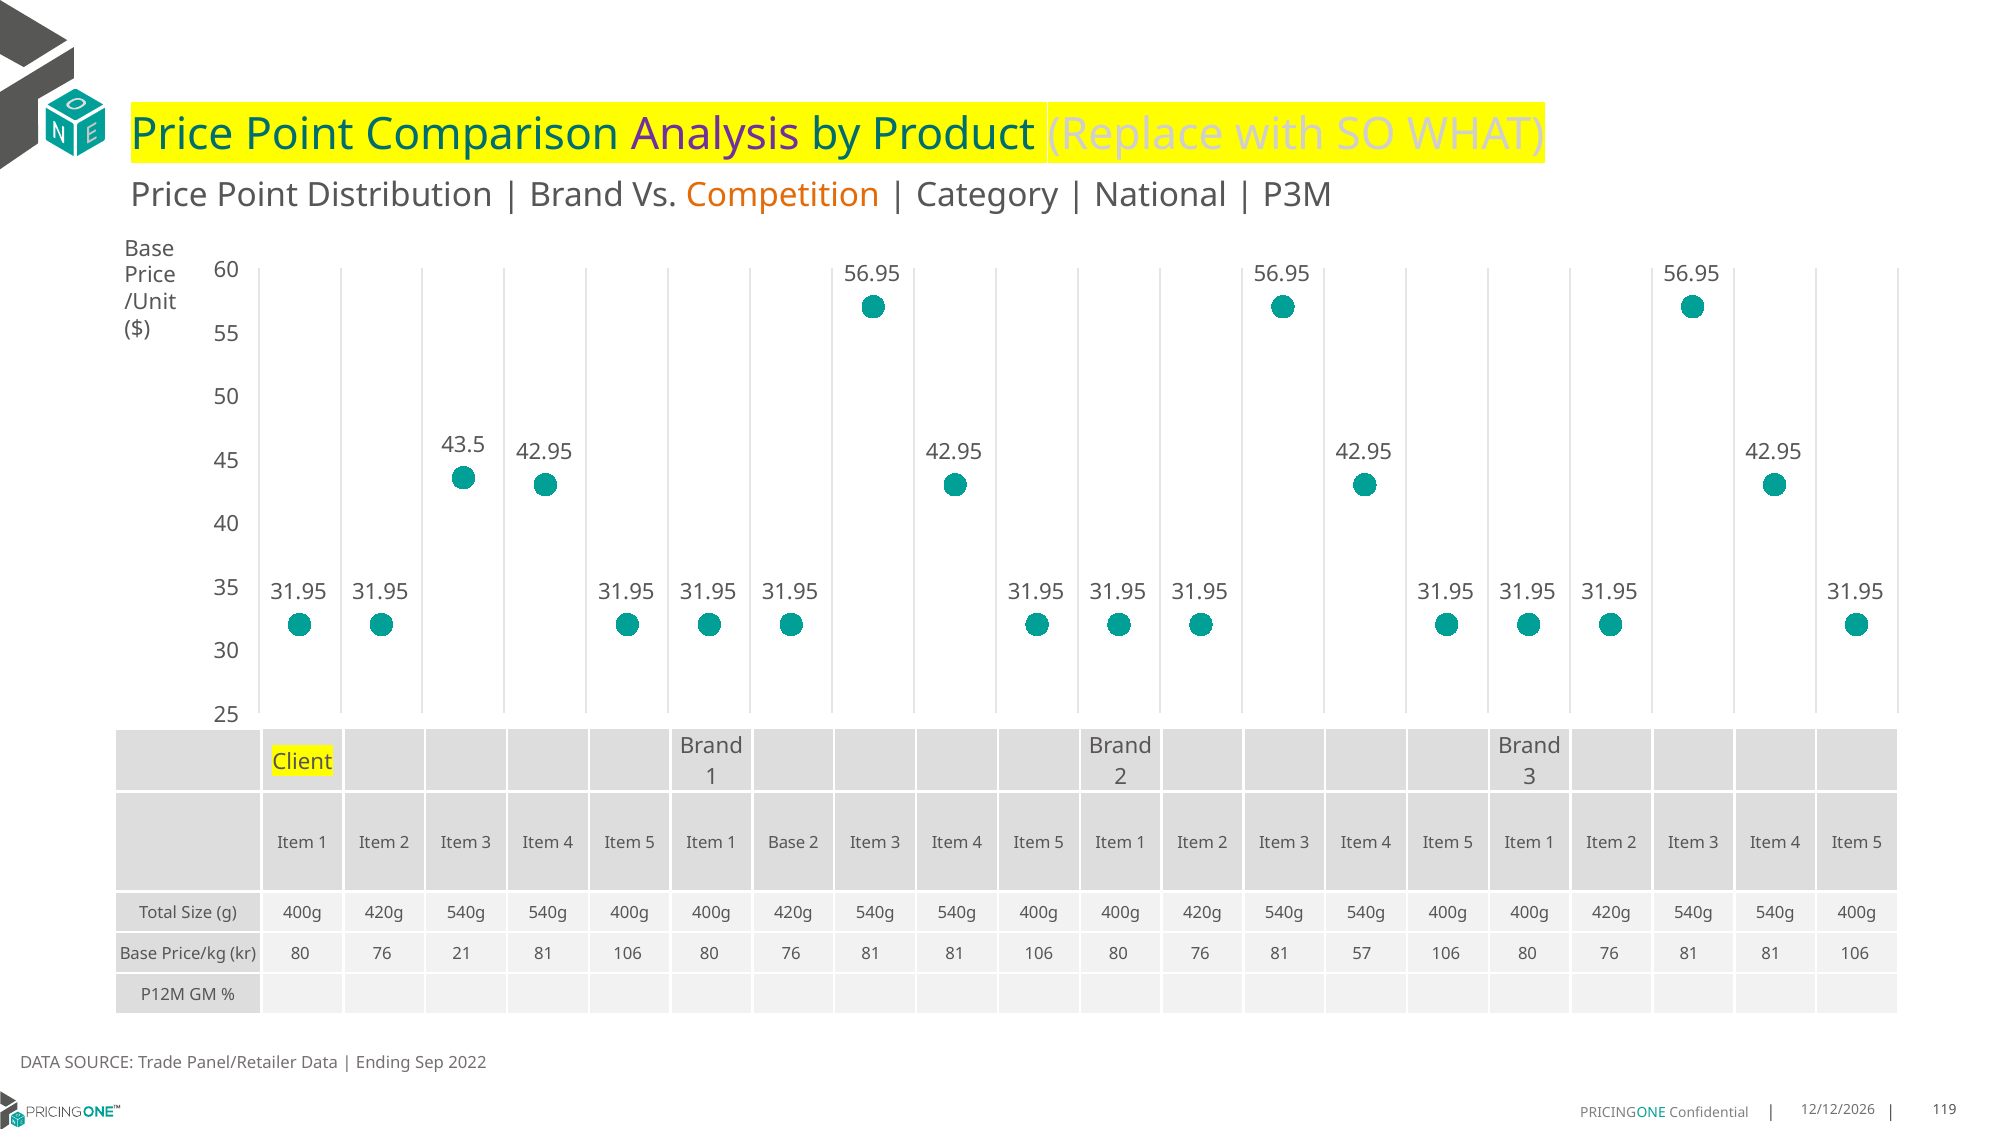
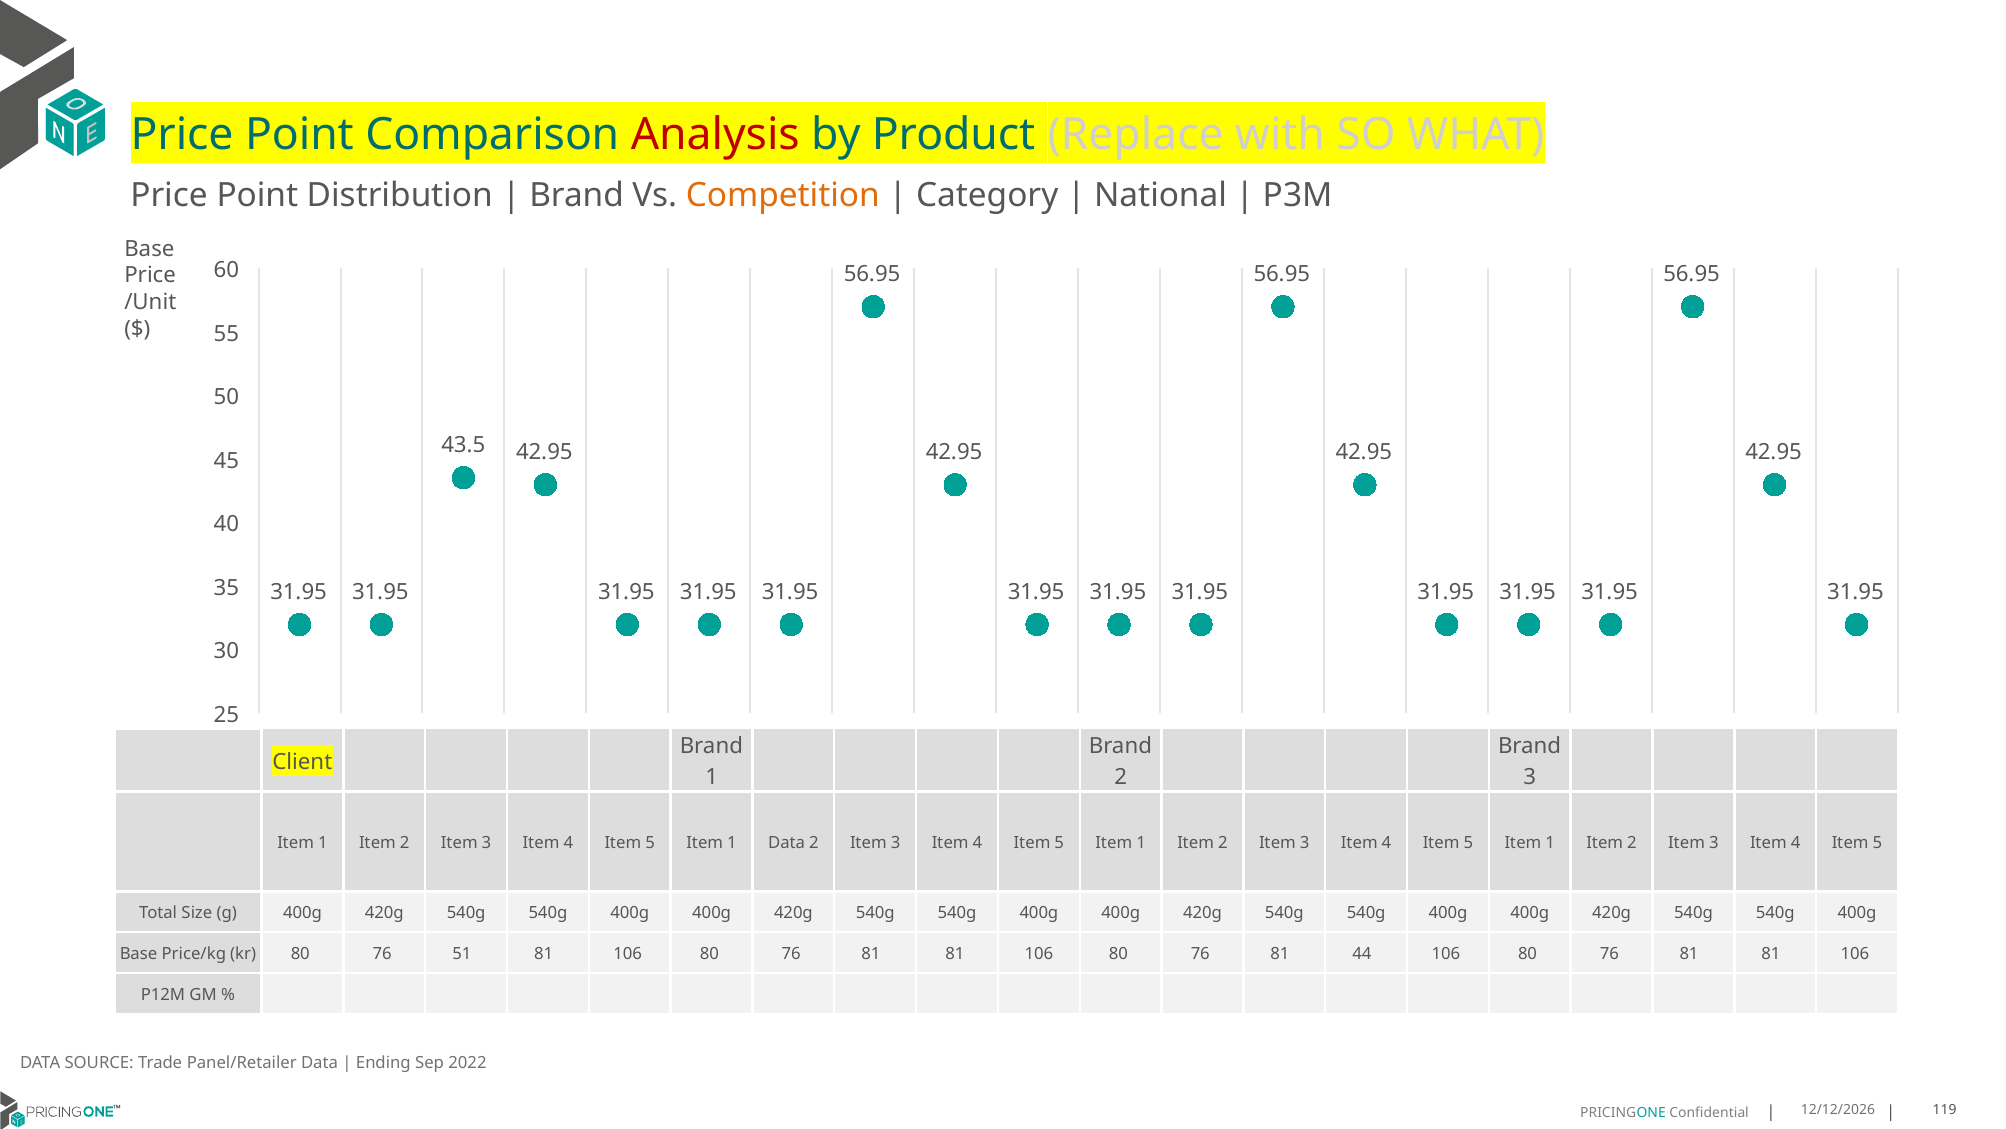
Analysis colour: purple -> red (715, 135)
1 Base: Base -> Data (787, 842)
21: 21 -> 51 (462, 954)
57: 57 -> 44 (1362, 954)
